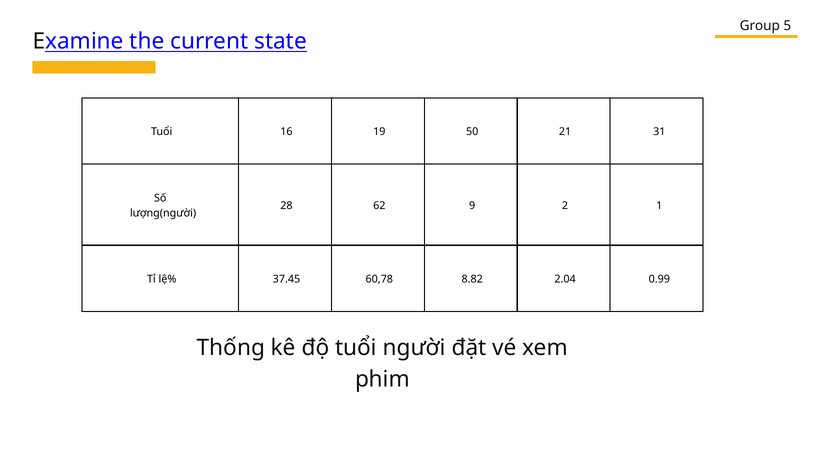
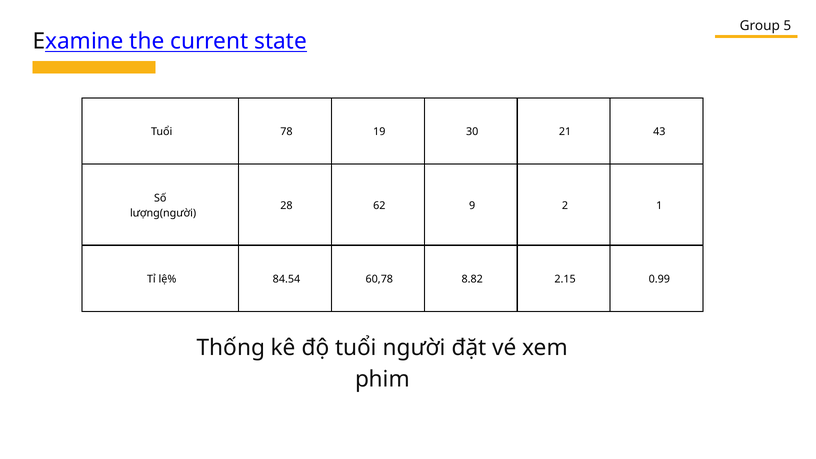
16: 16 -> 78 (286, 132)
50: 50 -> 30 (472, 132)
31: 31 -> 43 (659, 132)
37.45: 37.45 -> 84.54 (286, 279)
2.04: 2.04 -> 2.15 (565, 279)
